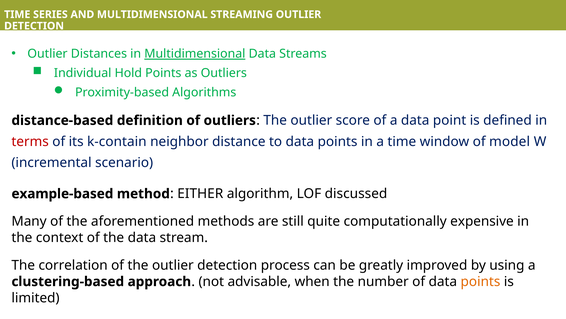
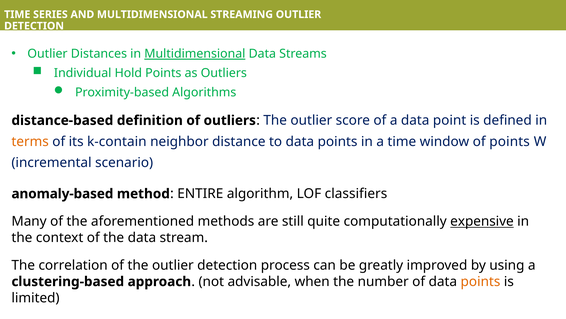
terms colour: red -> orange (30, 141)
of model: model -> points (510, 141)
example-based: example-based -> anomaly-based (62, 193)
EITHER: EITHER -> ENTIRE (200, 193)
discussed: discussed -> classifiers (356, 193)
expensive underline: none -> present (482, 221)
